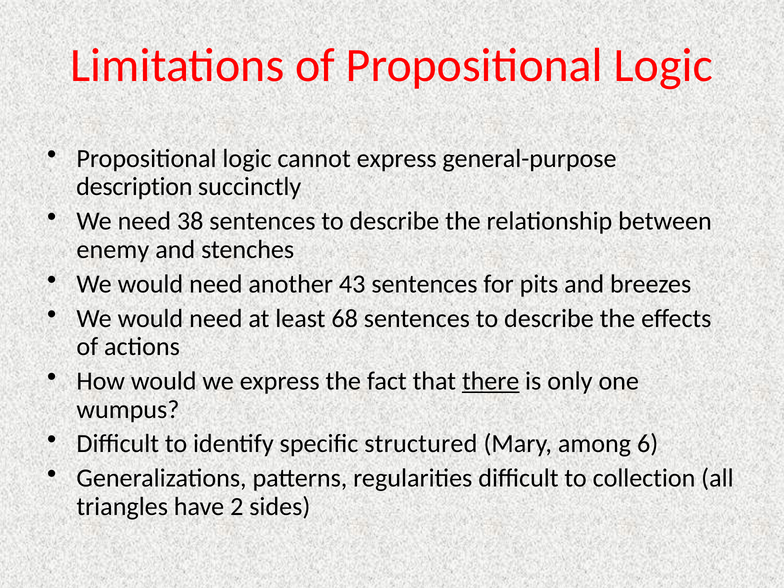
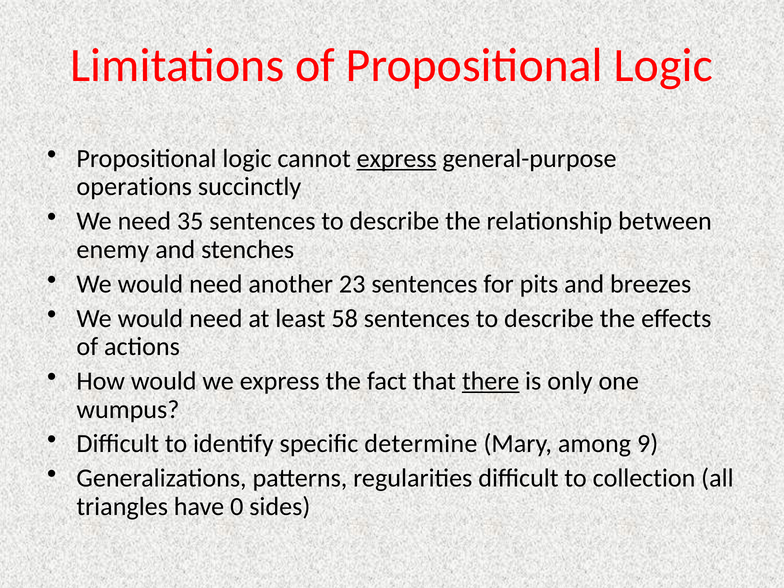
express underline: none -> present (397, 159)
description: description -> operations (134, 187)
38: 38 -> 35 (190, 221)
43: 43 -> 23 (352, 284)
68: 68 -> 58 (345, 318)
structured: structured -> determine (421, 444)
6: 6 -> 9 (648, 444)
2: 2 -> 0 (237, 507)
